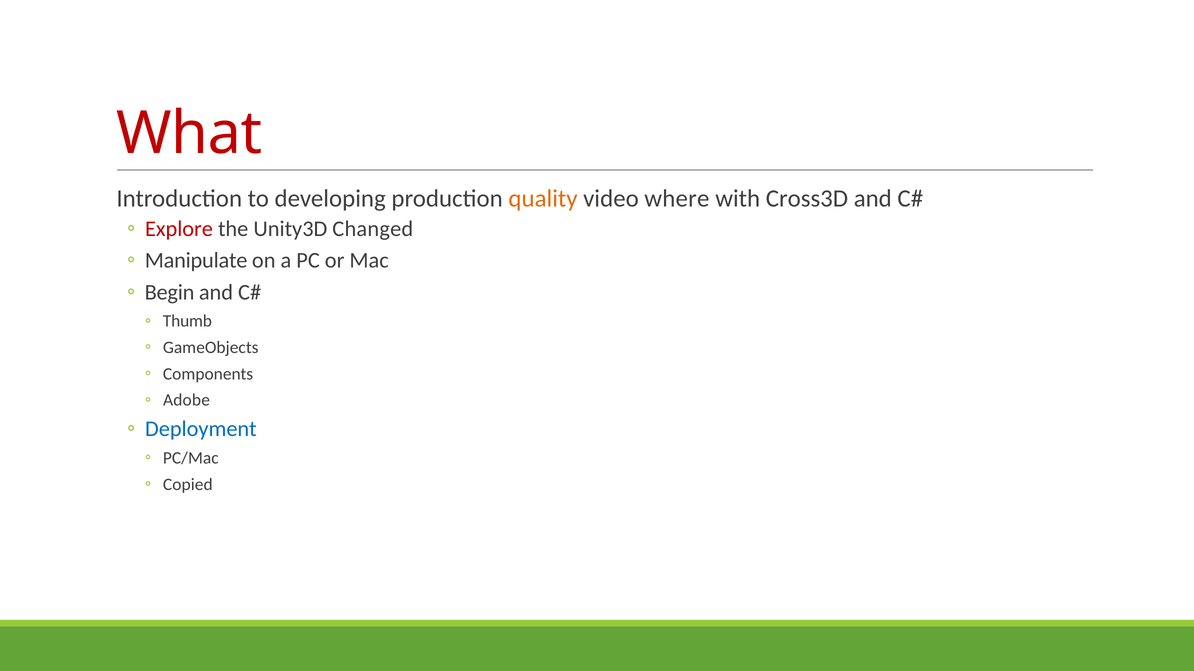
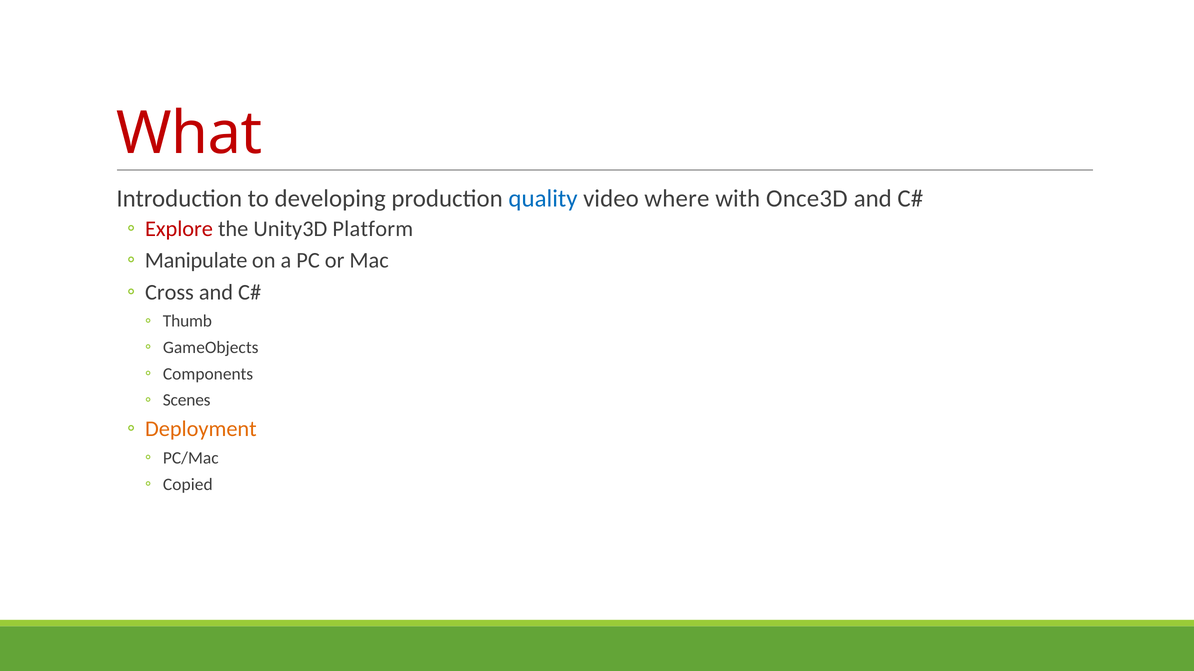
quality colour: orange -> blue (543, 199)
Cross3D: Cross3D -> Once3D (807, 199)
Changed: Changed -> Platform (373, 229)
Begin: Begin -> Cross (169, 292)
Adobe: Adobe -> Scenes (187, 400)
Deployment colour: blue -> orange (201, 429)
